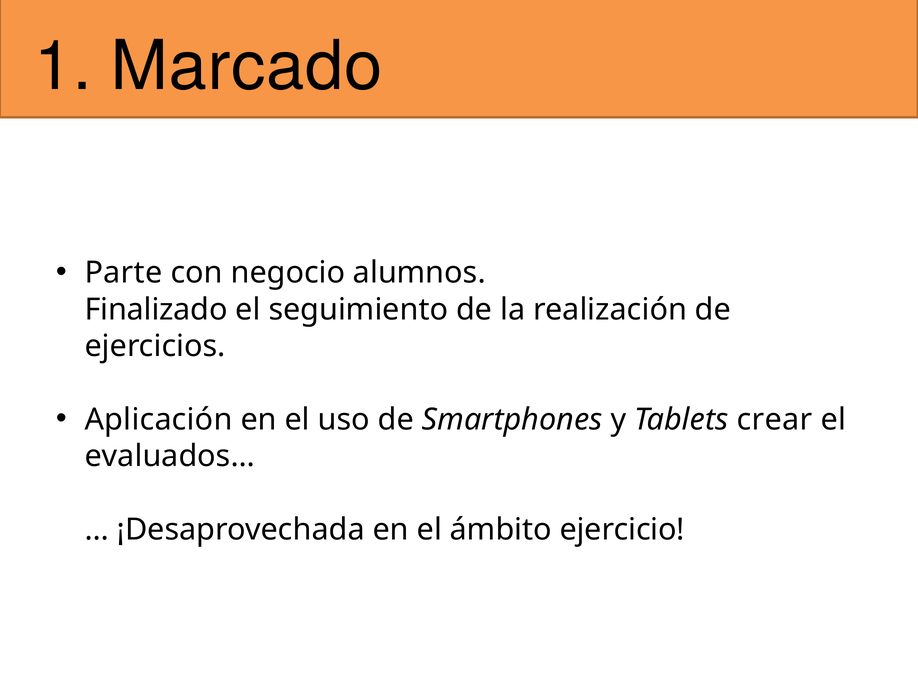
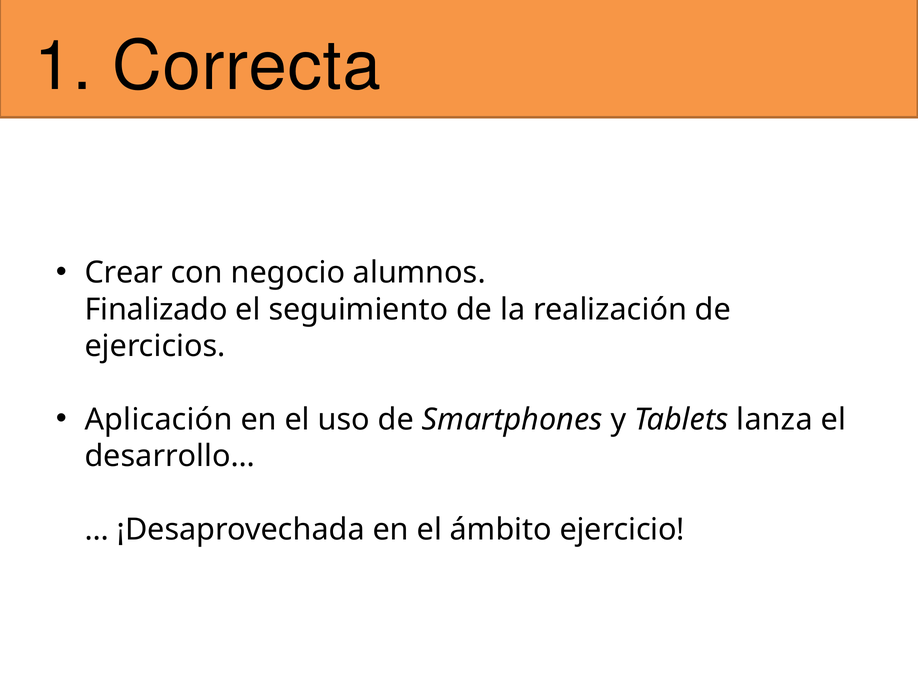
Marcado: Marcado -> Correcta (247, 67)
Parte: Parte -> Crear (124, 273)
crear: crear -> lanza (775, 420)
evaluados…: evaluados… -> desarrollo… (170, 457)
